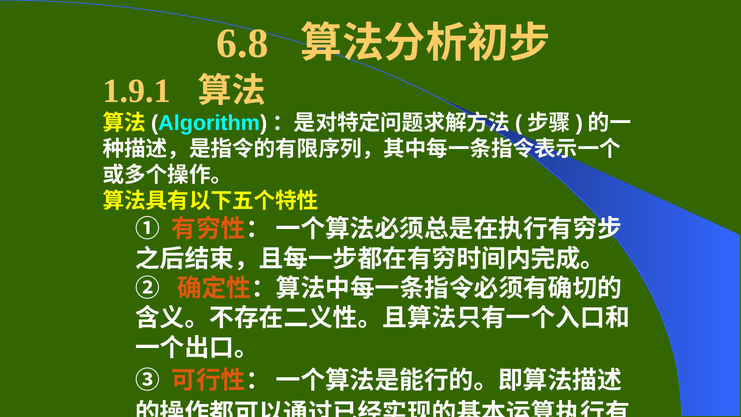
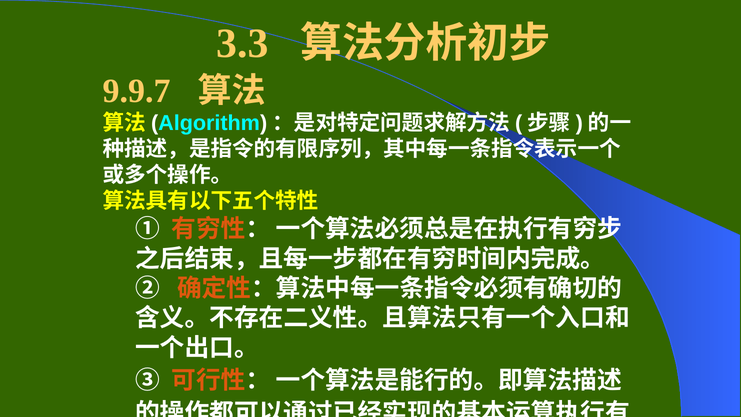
6.8: 6.8 -> 3.3 (242, 43)
1.9.1: 1.9.1 -> 9.9.7 (137, 91)
